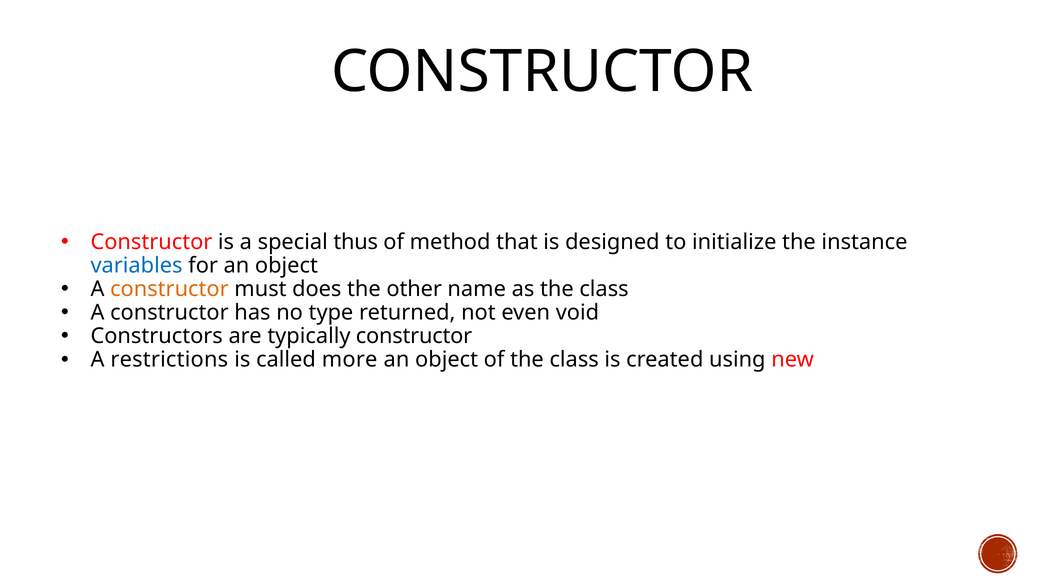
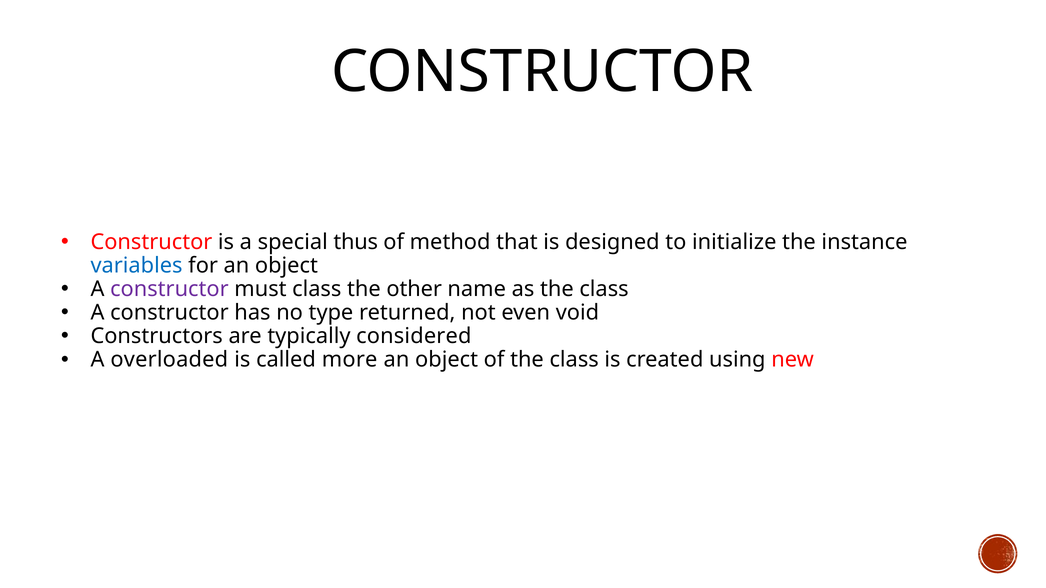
constructor colour: orange -> purple (169, 289)
must does: does -> class (317, 289)
typically constructor: constructor -> considered (414, 336)
restrictions: restrictions -> overloaded (169, 360)
